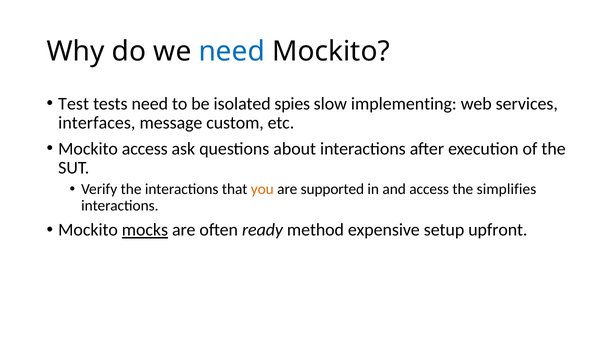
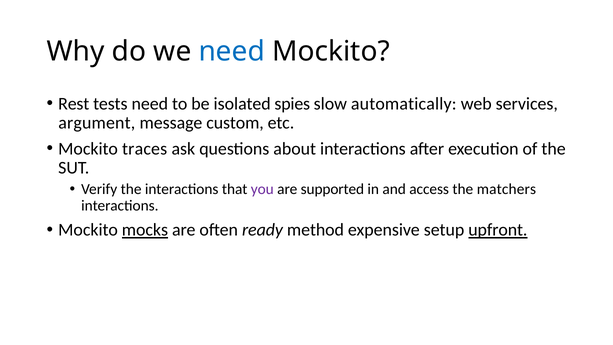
Test: Test -> Rest (74, 104)
implementing: implementing -> automatically (404, 104)
interfaces: interfaces -> argument (97, 123)
Mockito access: access -> traces (145, 149)
you colour: orange -> purple (262, 189)
simplifies: simplifies -> matchers (506, 189)
upfront underline: none -> present (498, 230)
